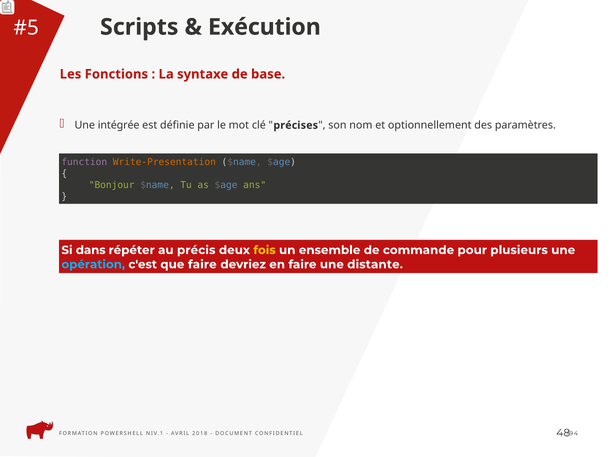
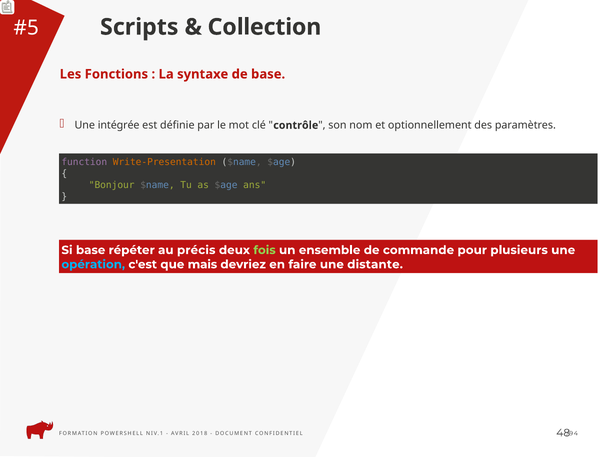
Exécution: Exécution -> Collection (264, 27)
précises: précises -> contrôle (296, 125)
Si dans: dans -> base (91, 250)
fois colour: yellow -> light green (265, 250)
que faire: faire -> mais (202, 265)
